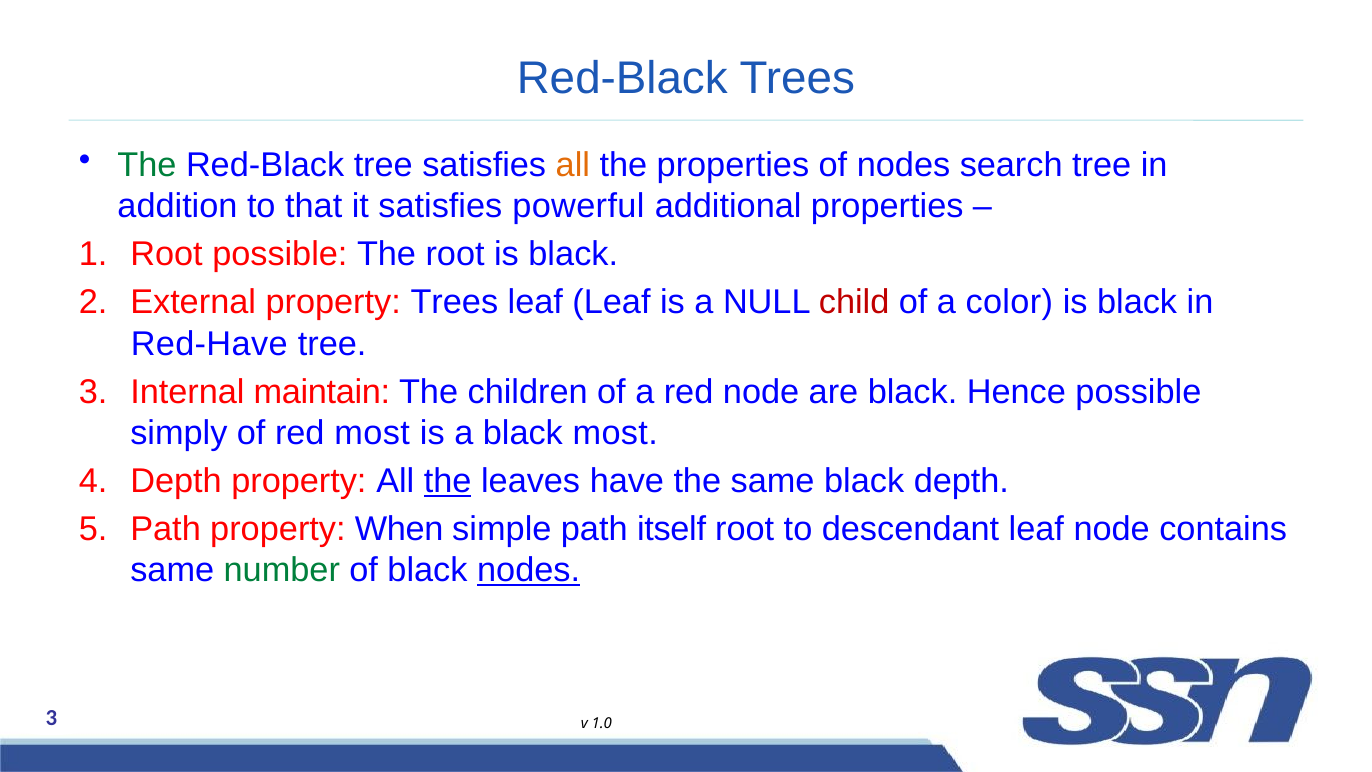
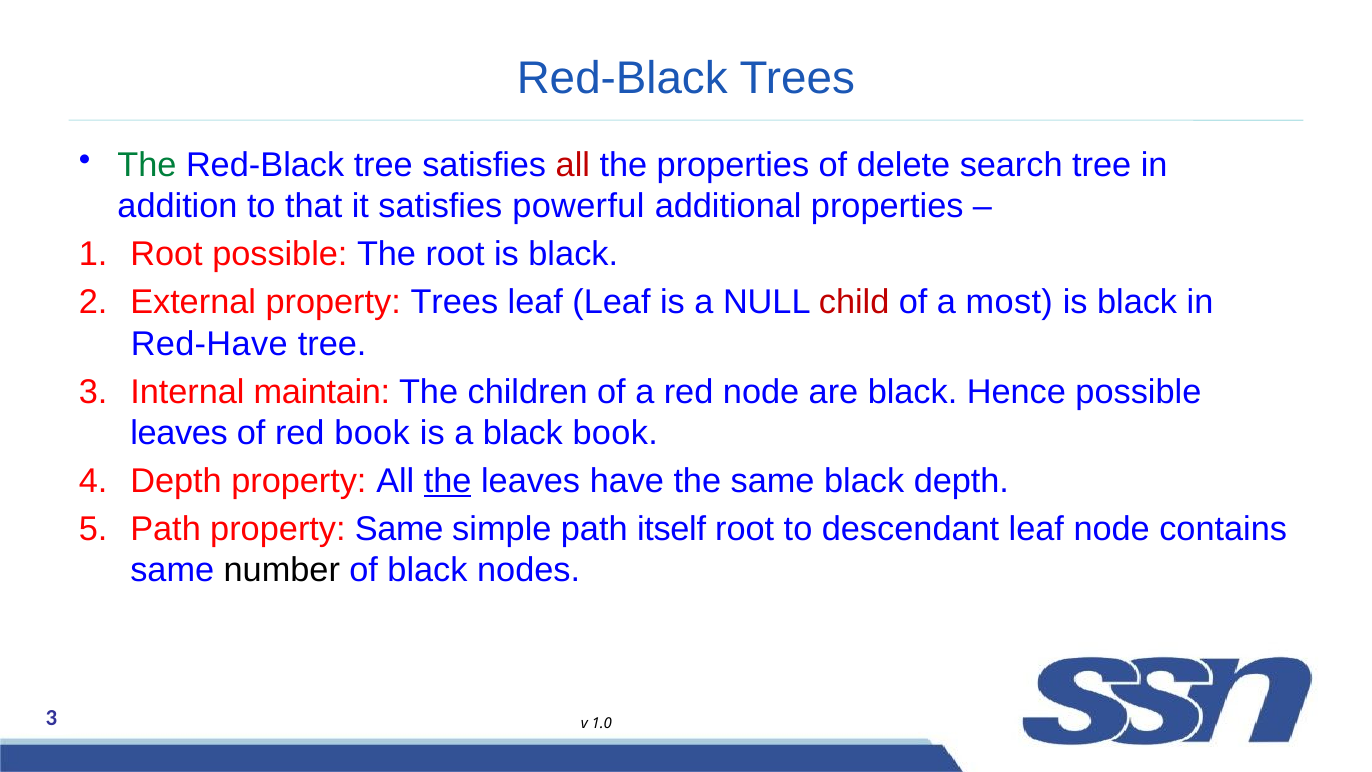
all colour: orange -> red (573, 165)
of nodes: nodes -> delete (904, 165)
color: color -> most (1009, 303)
simply: simply -> leaves (179, 433)
red most: most -> book (372, 433)
black most: most -> book (615, 433)
property When: When -> Same (399, 529)
number colour: green -> black (282, 570)
nodes underline: present -> none (529, 570)
